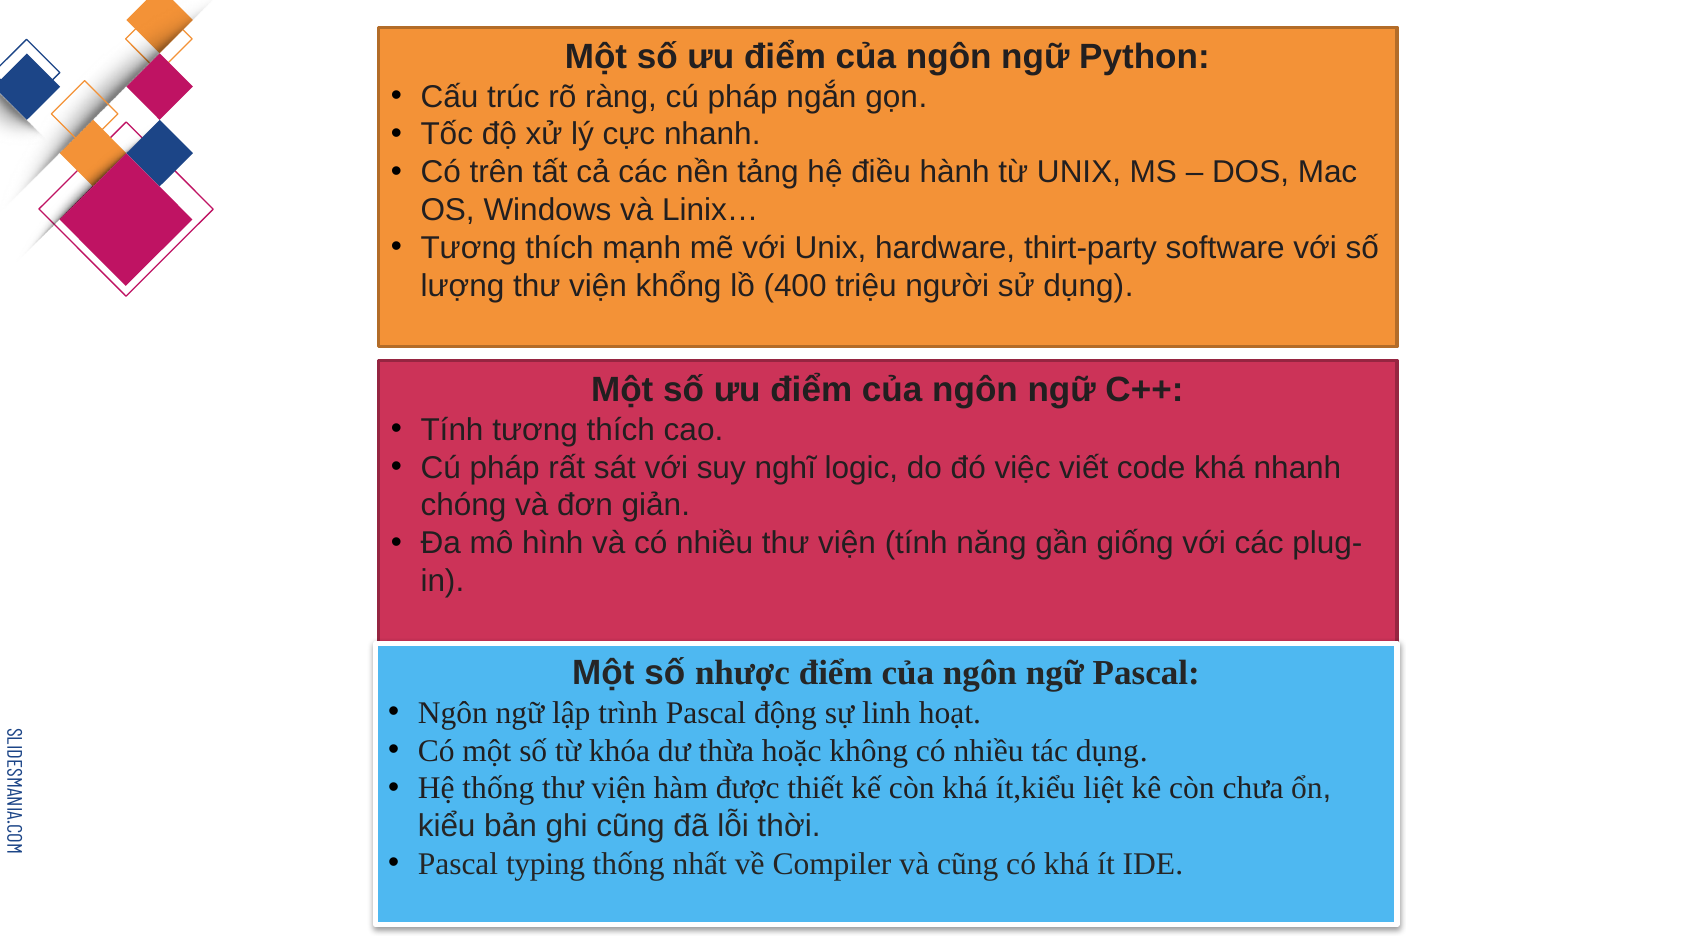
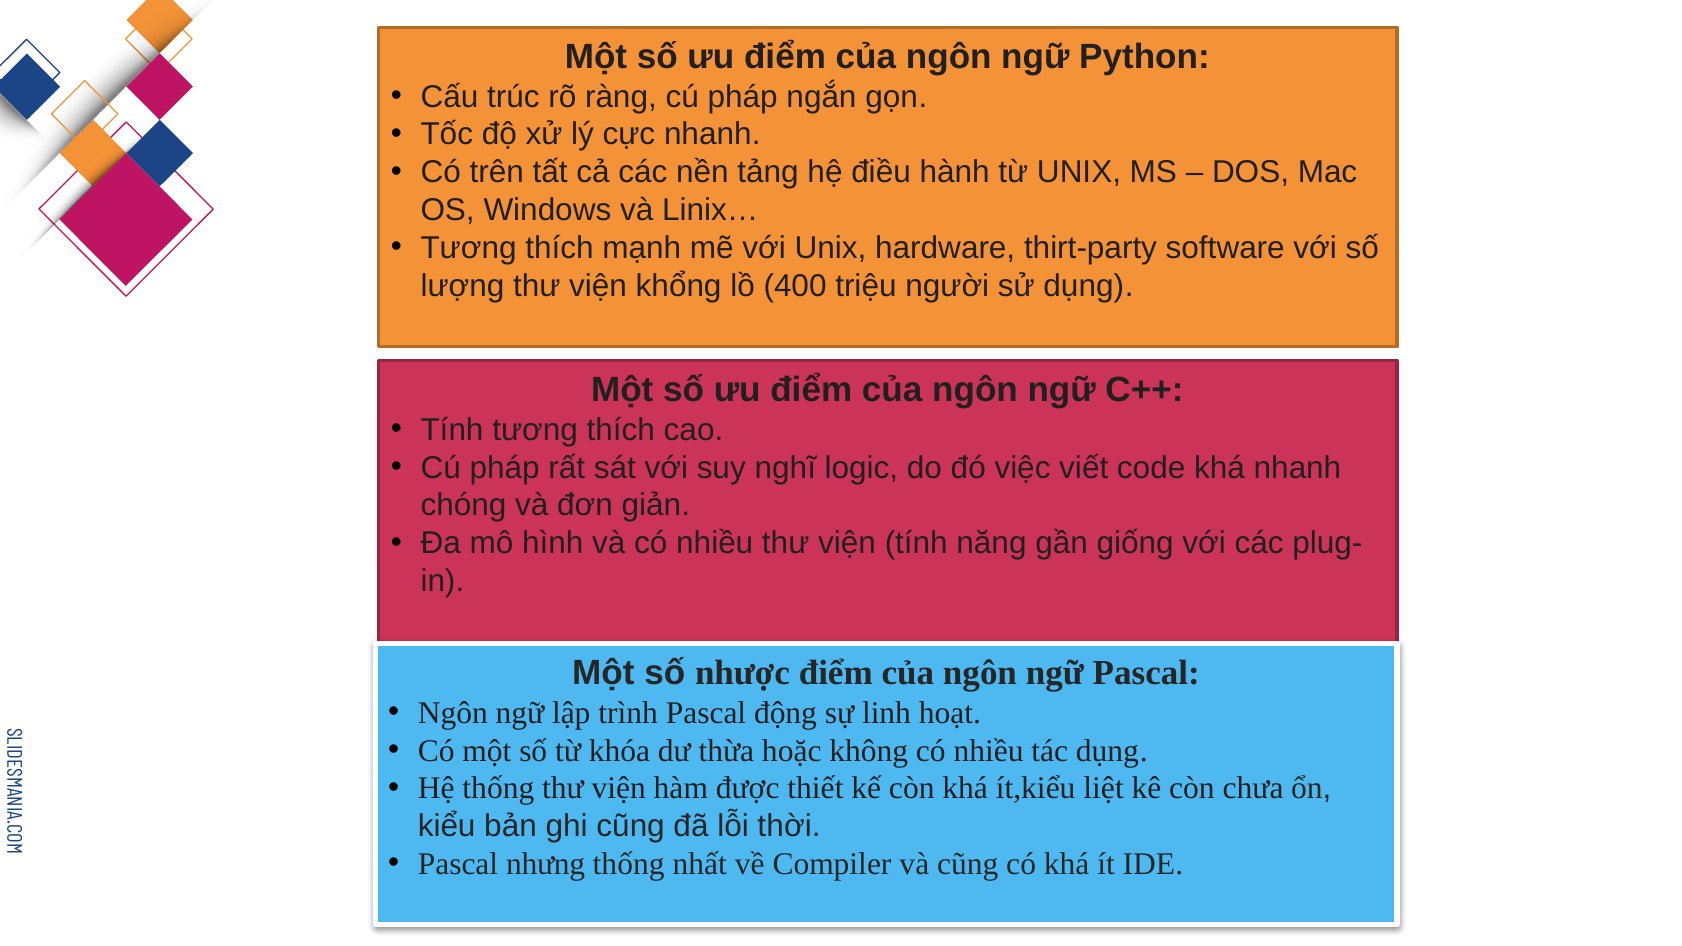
typing: typing -> nhưng (546, 864)
